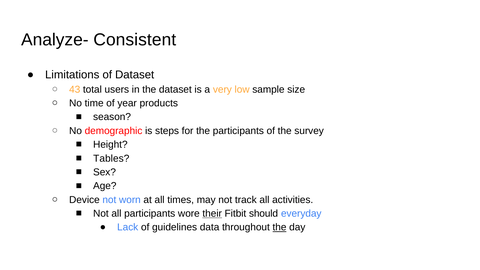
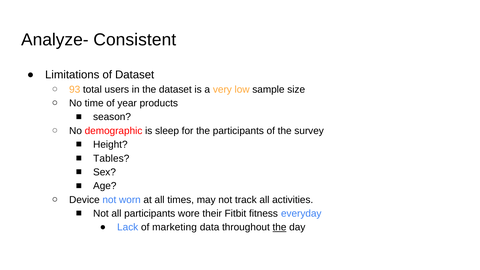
43: 43 -> 93 (75, 89)
steps: steps -> sleep (167, 131)
their underline: present -> none (212, 214)
should: should -> fitness (263, 214)
guidelines: guidelines -> marketing (175, 227)
